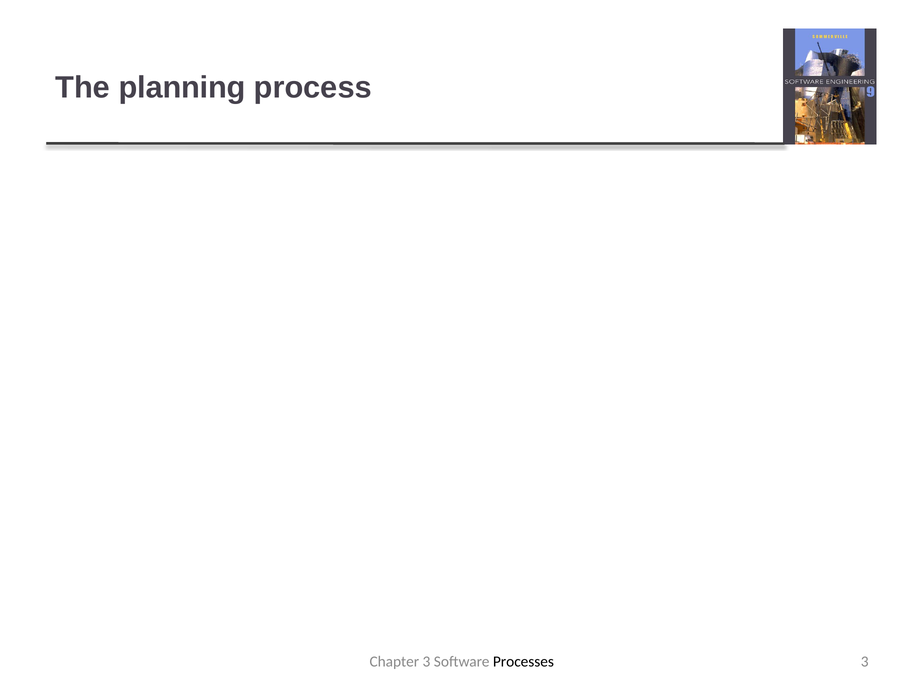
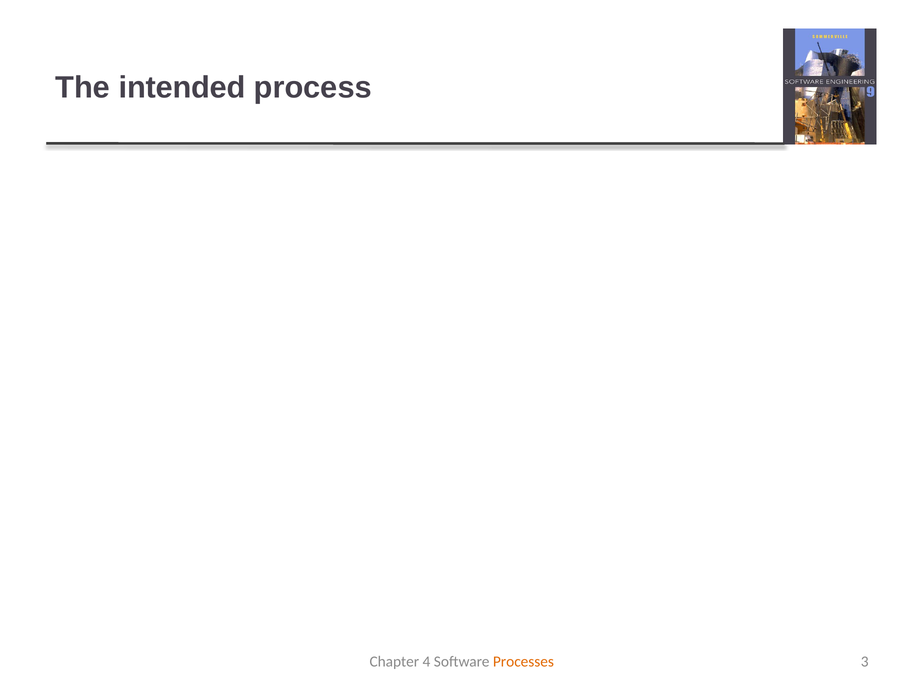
planning: planning -> intended (182, 88)
Chapter 3: 3 -> 4 (427, 662)
Processes colour: black -> orange (523, 662)
